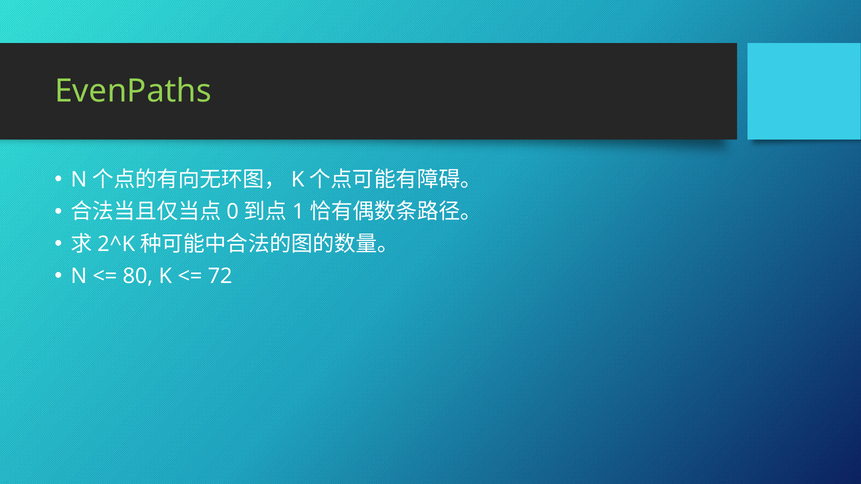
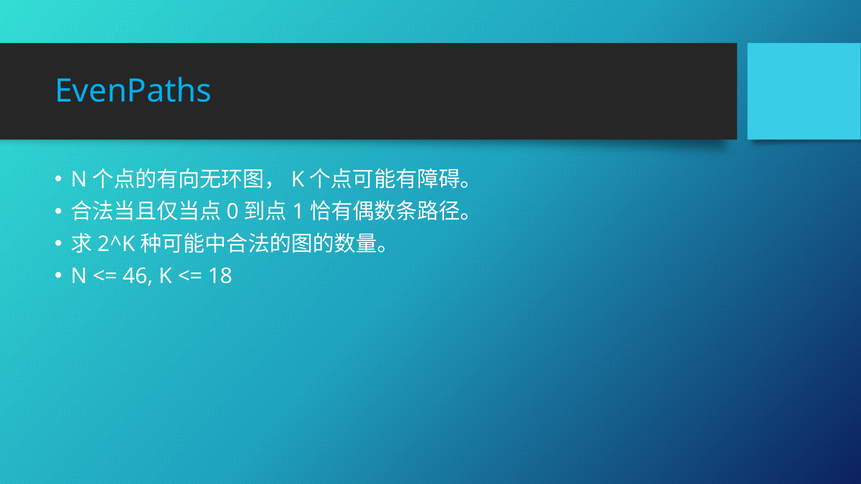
EvenPaths colour: light green -> light blue (133, 91)
80: 80 -> 46 (138, 276)
72: 72 -> 18 (220, 276)
